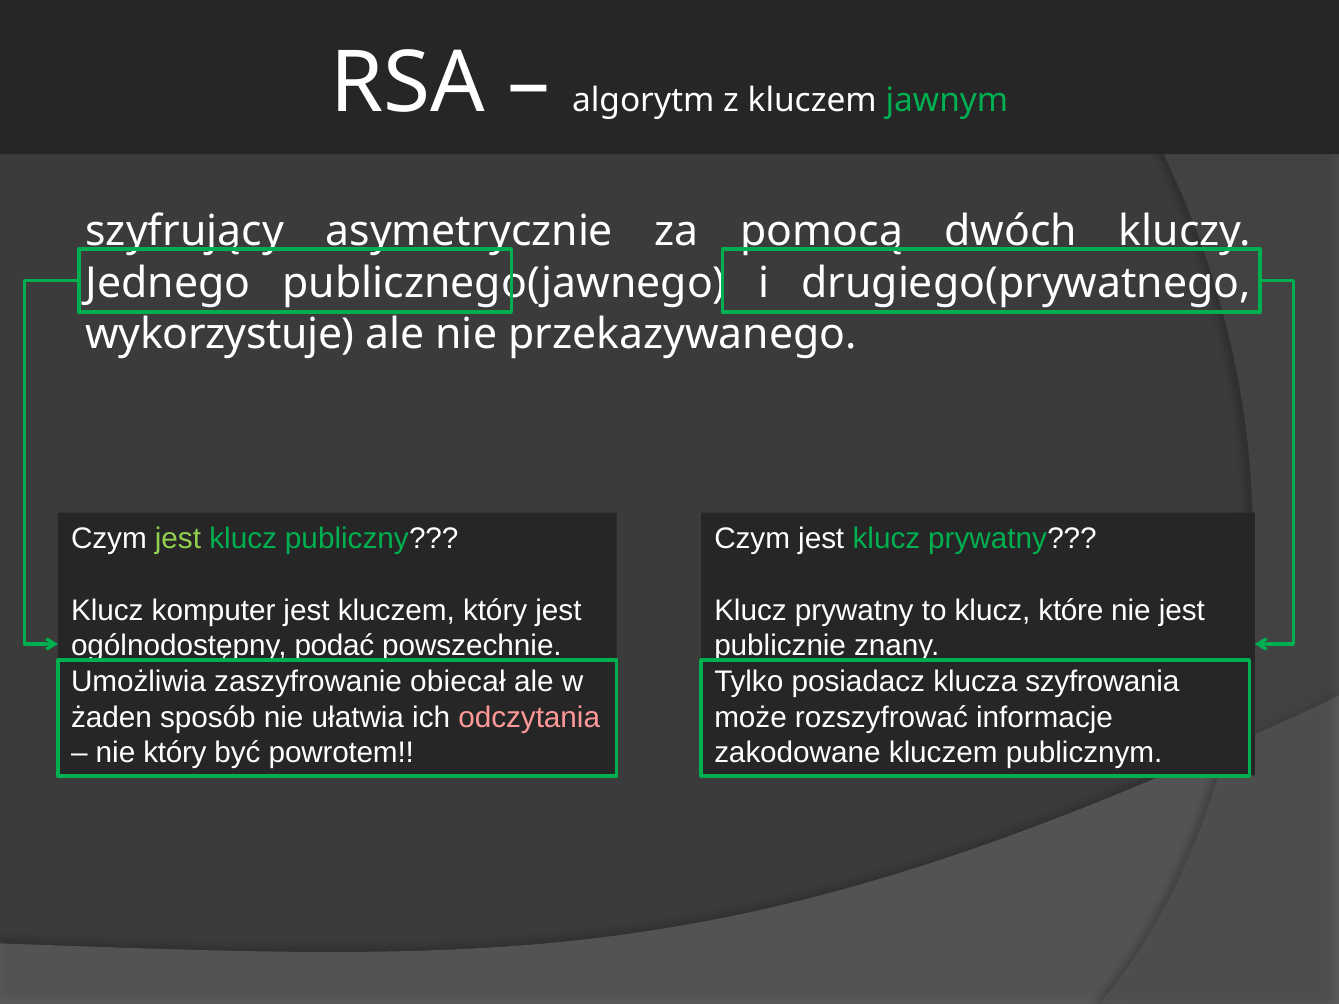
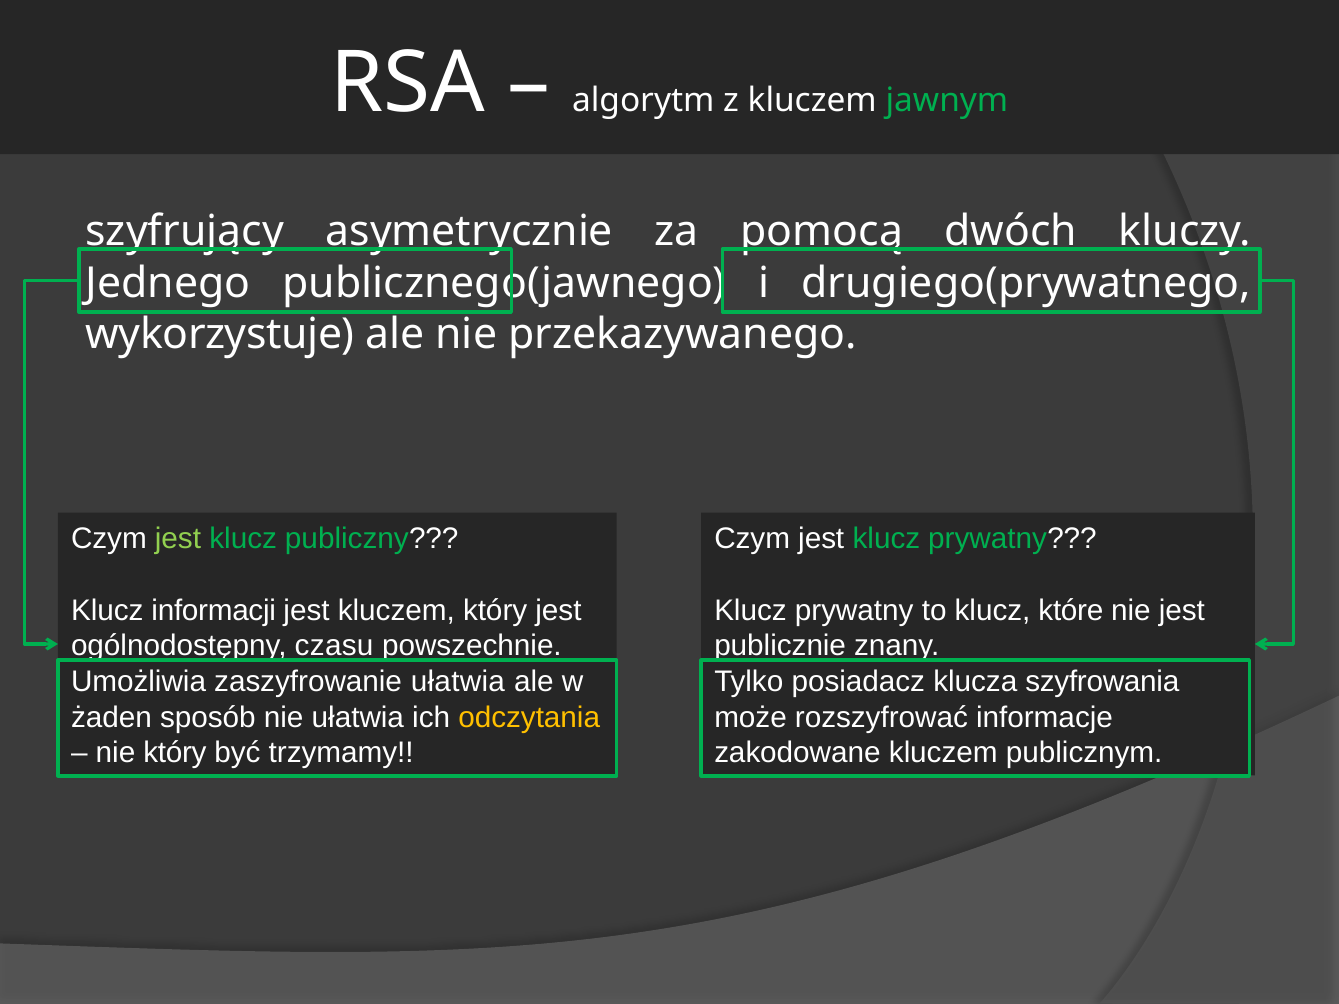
komputer: komputer -> informacji (214, 611)
podać: podać -> czasu (334, 646)
zaszyfrowanie obiecał: obiecał -> ułatwia (458, 682)
odczytania colour: pink -> yellow (529, 718)
powrotem: powrotem -> trzymamy (341, 753)
